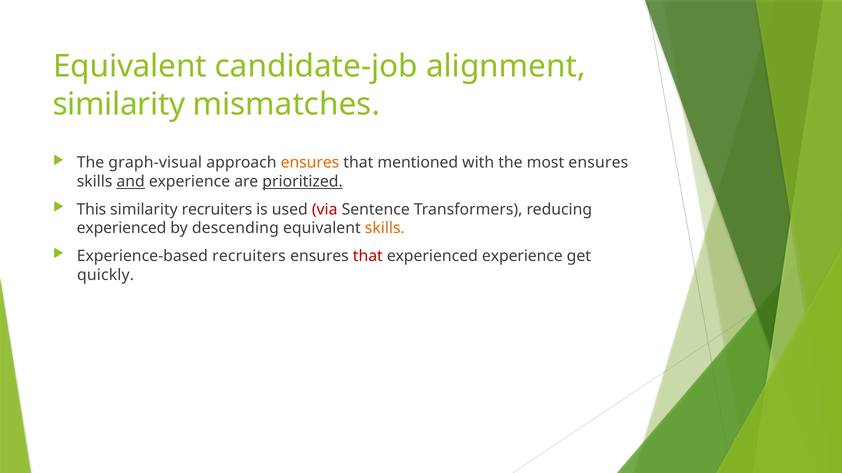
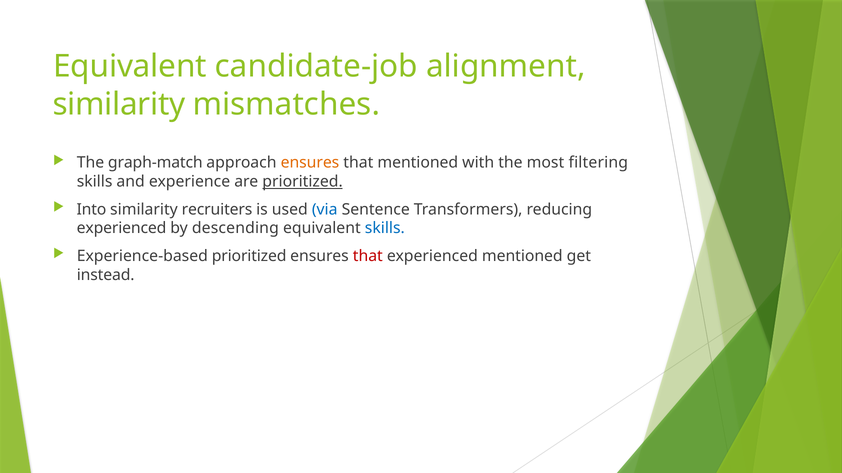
graph-visual: graph-visual -> graph-match (155, 163)
most ensures: ensures -> filtering (598, 163)
and underline: present -> none (131, 182)
This: This -> Into (91, 210)
via colour: red -> blue (325, 210)
skills colour: orange -> blue (385, 229)
Experience-based recruiters: recruiters -> prioritized (249, 256)
experienced experience: experience -> mentioned (522, 256)
quickly: quickly -> instead (106, 275)
